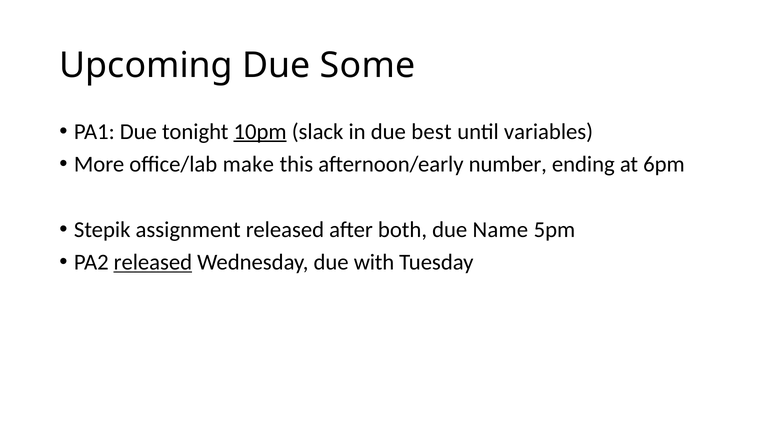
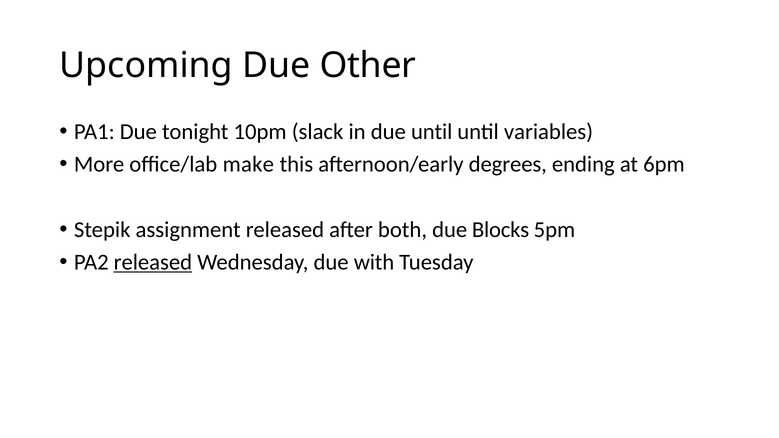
Some: Some -> Other (368, 65)
10pm underline: present -> none (260, 132)
due best: best -> until (432, 132)
number: number -> degrees (508, 164)
Name: Name -> Blocks (501, 230)
